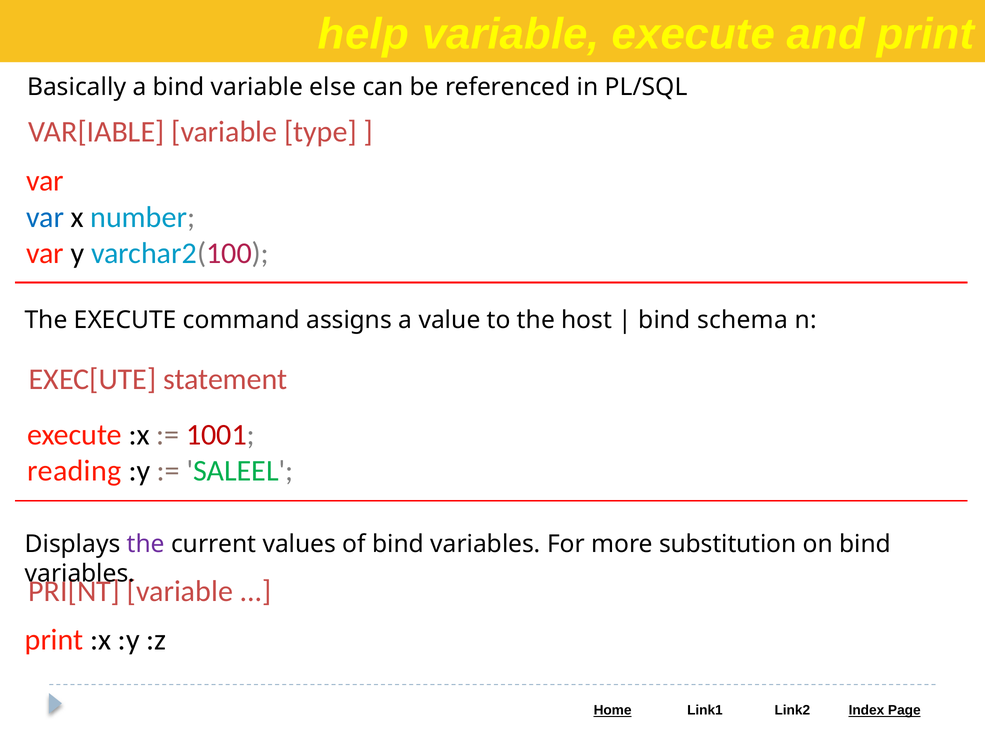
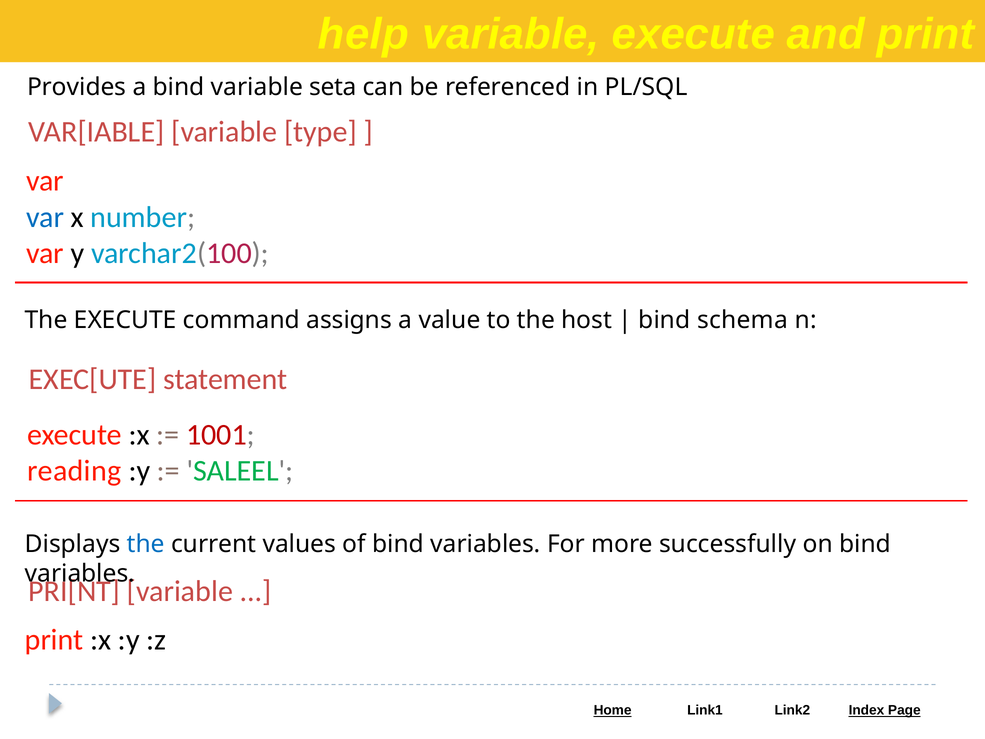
Basically: Basically -> Provides (77, 87)
else: else -> seta (333, 87)
the colour: purple -> blue (146, 544)
substitution: substitution -> successfully (728, 544)
